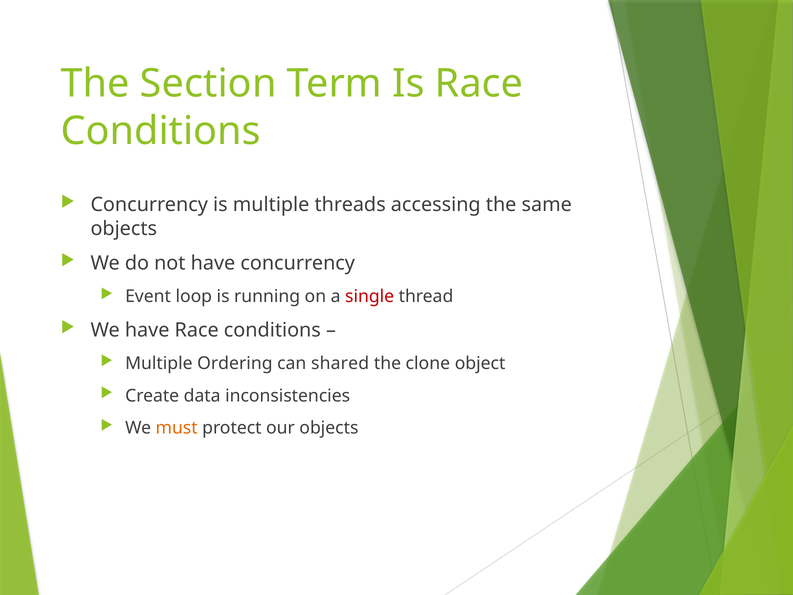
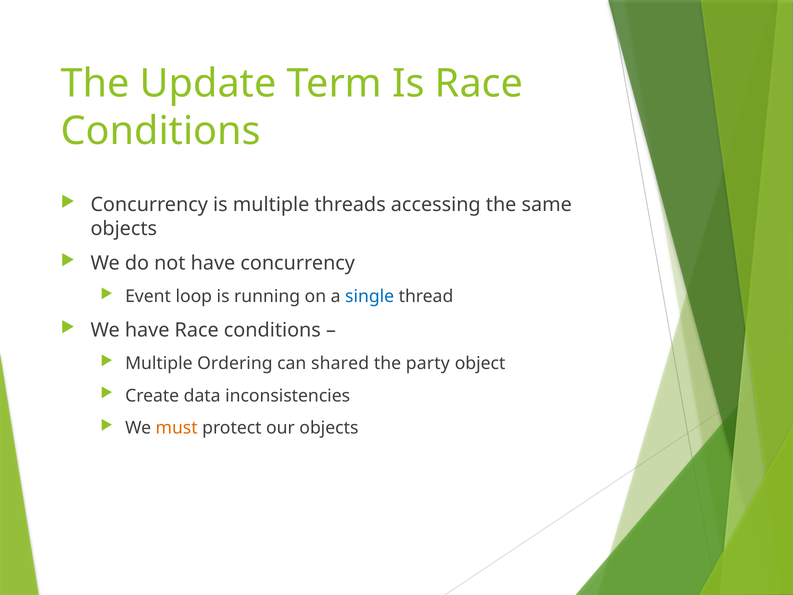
Section: Section -> Update (208, 83)
single colour: red -> blue (370, 297)
clone: clone -> party (428, 364)
